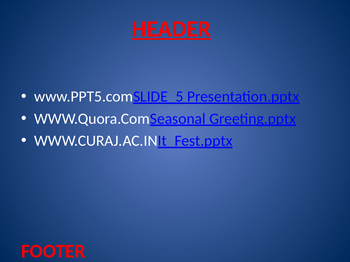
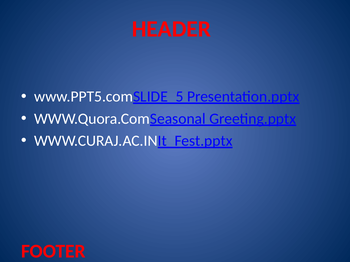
HEADER underline: present -> none (171, 29)
